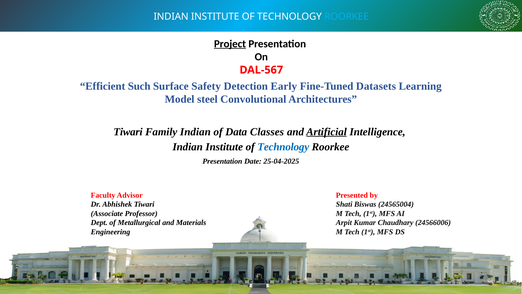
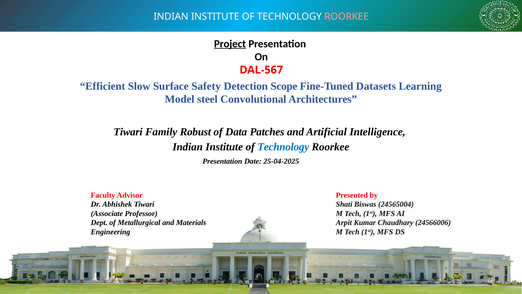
ROORKEE colour: light blue -> pink (347, 16)
Such: Such -> Slow (139, 86)
Early: Early -> Scope (284, 86)
Family Indian: Indian -> Robust (195, 132)
Classes: Classes -> Patches (267, 132)
Artificial underline: present -> none (327, 132)
